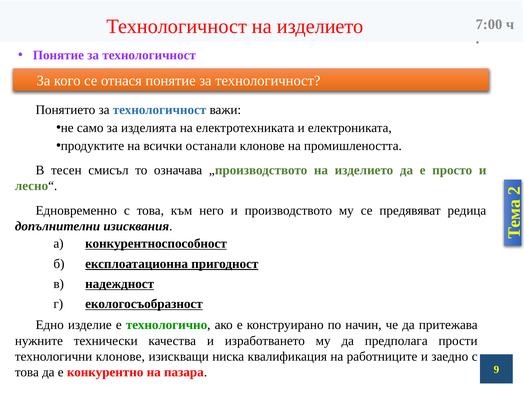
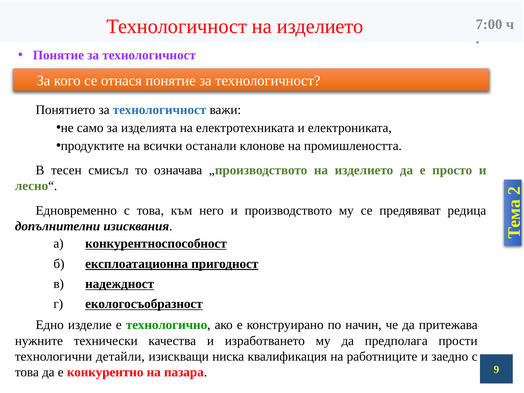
технологични клонове: клонове -> детайли (120, 356)
